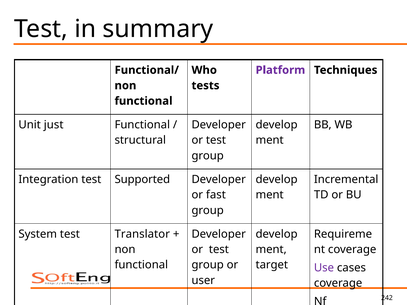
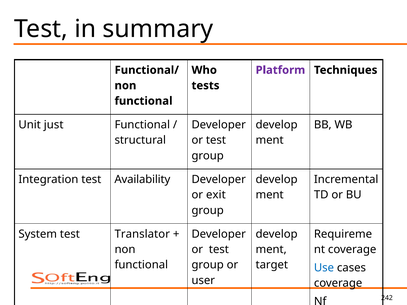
Supported: Supported -> Availability (142, 180)
fast: fast -> exit (216, 195)
Use colour: purple -> blue (324, 268)
